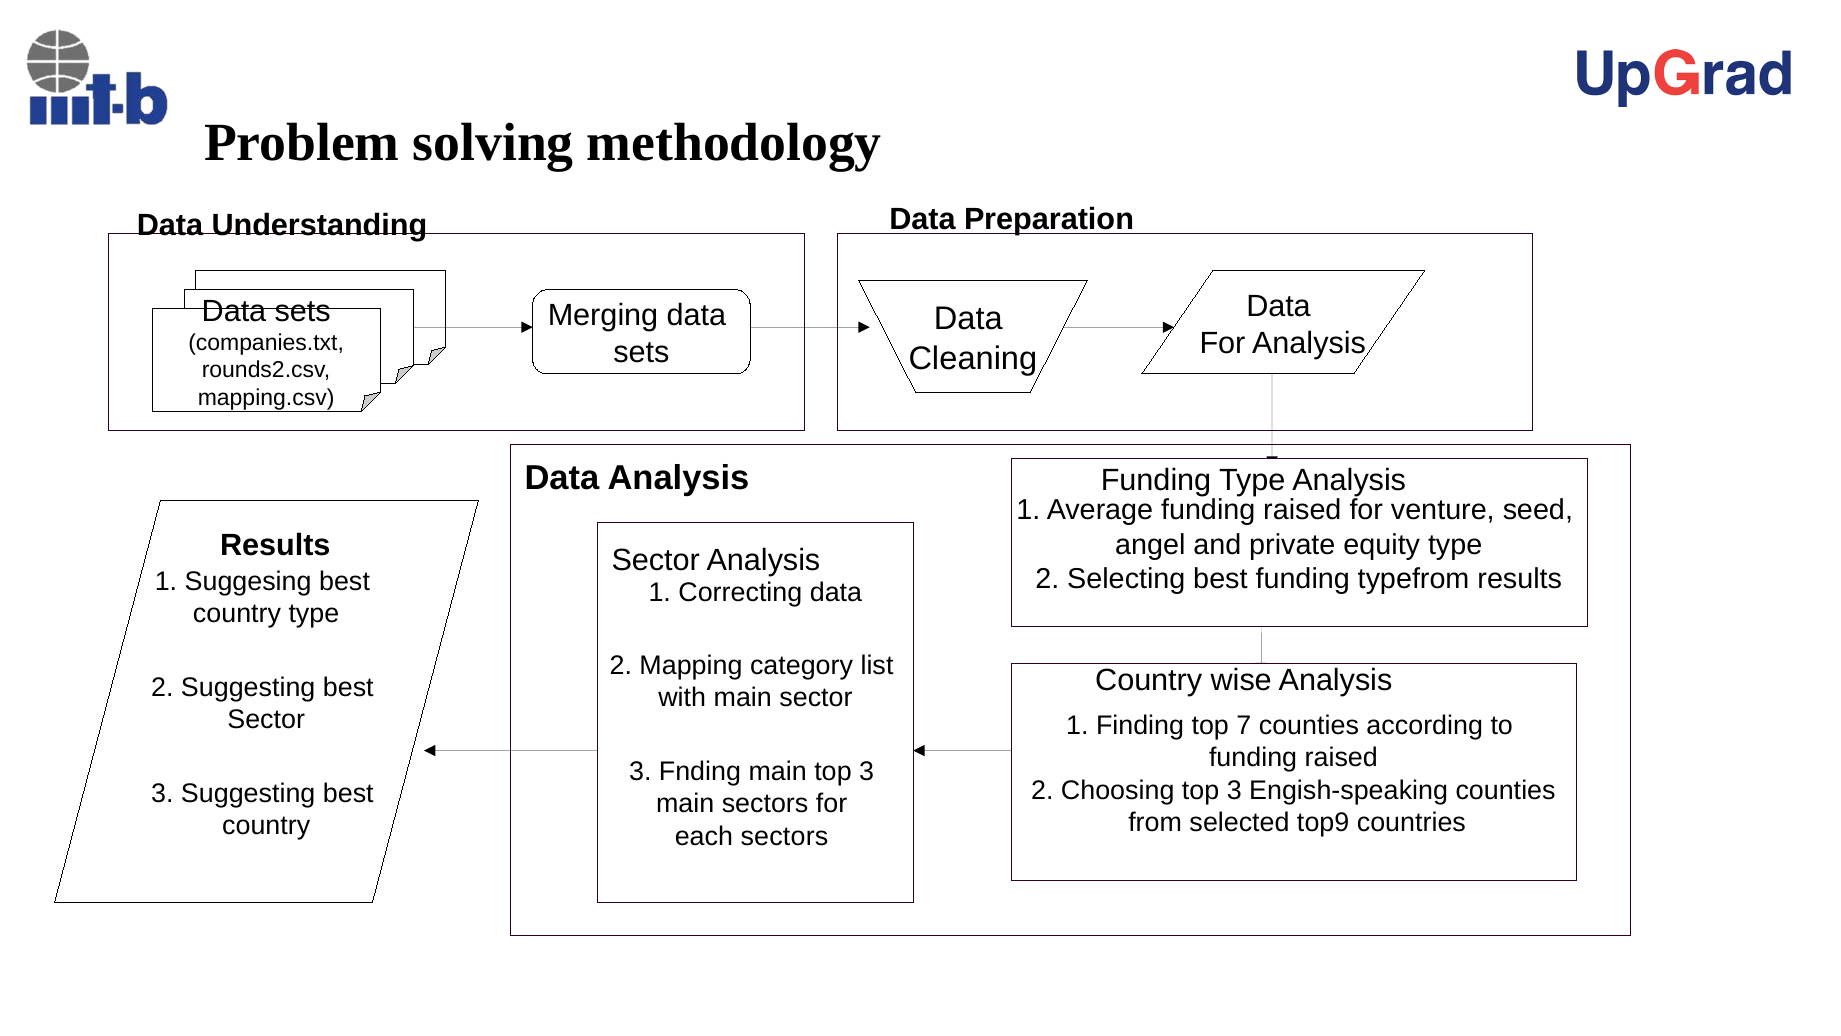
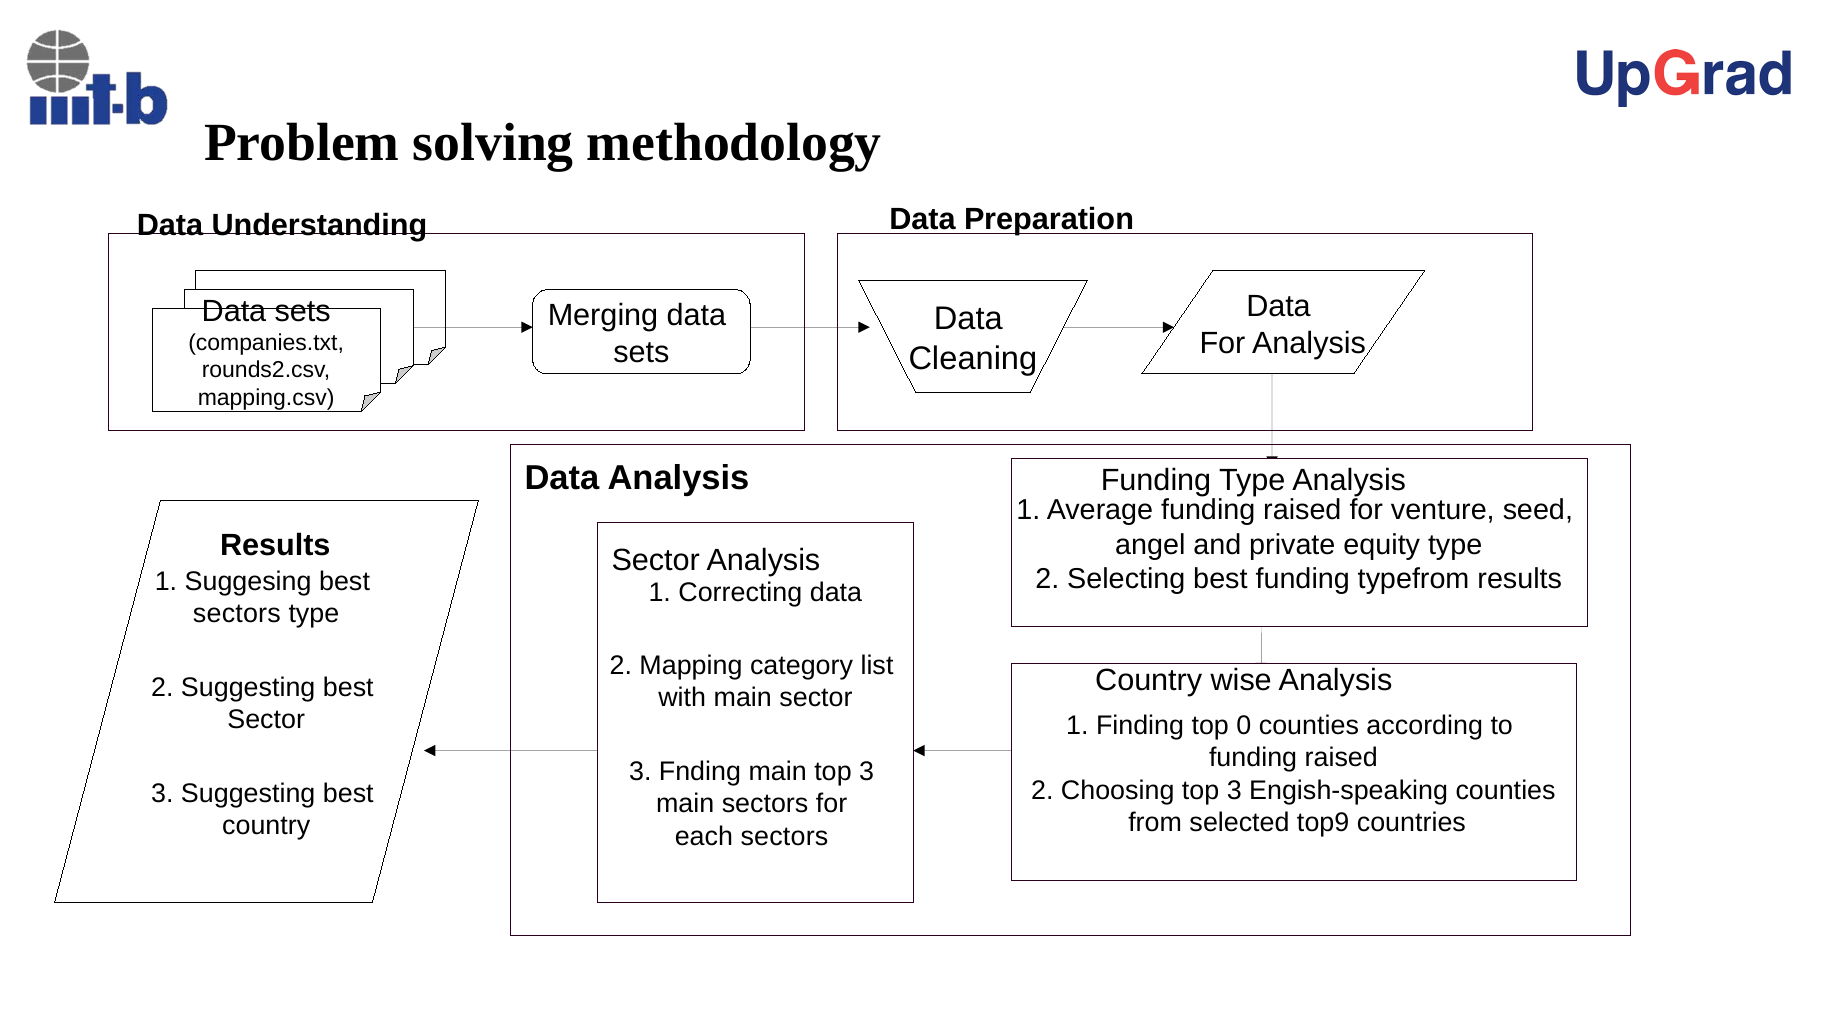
country: country -> sectors (237, 613)
7: 7 -> 0 (1244, 725)
